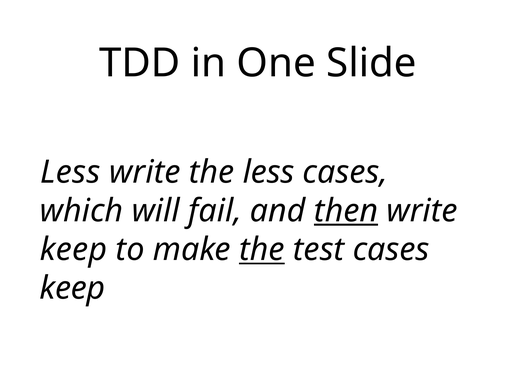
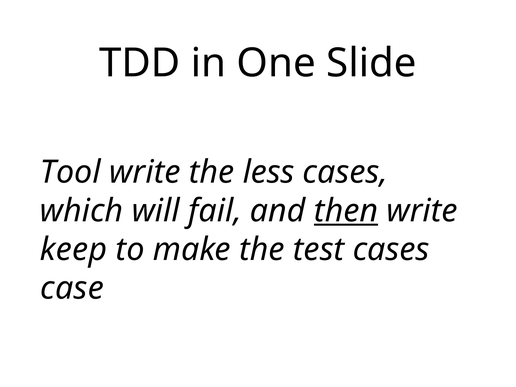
Less: Less -> Tool (70, 172)
the underline: present -> none (262, 250)
keep: keep -> case (72, 288)
